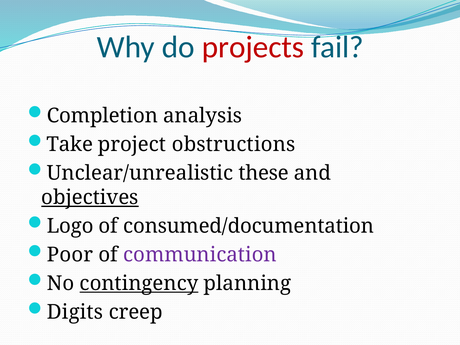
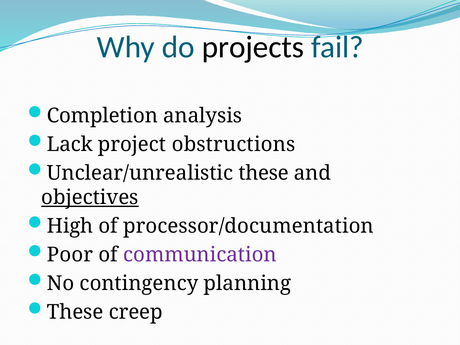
projects colour: red -> black (253, 47)
Take: Take -> Lack (70, 144)
Logo: Logo -> High (70, 226)
consumed/documentation: consumed/documentation -> processor/documentation (248, 226)
contingency underline: present -> none (139, 283)
Digits: Digits -> These (75, 312)
